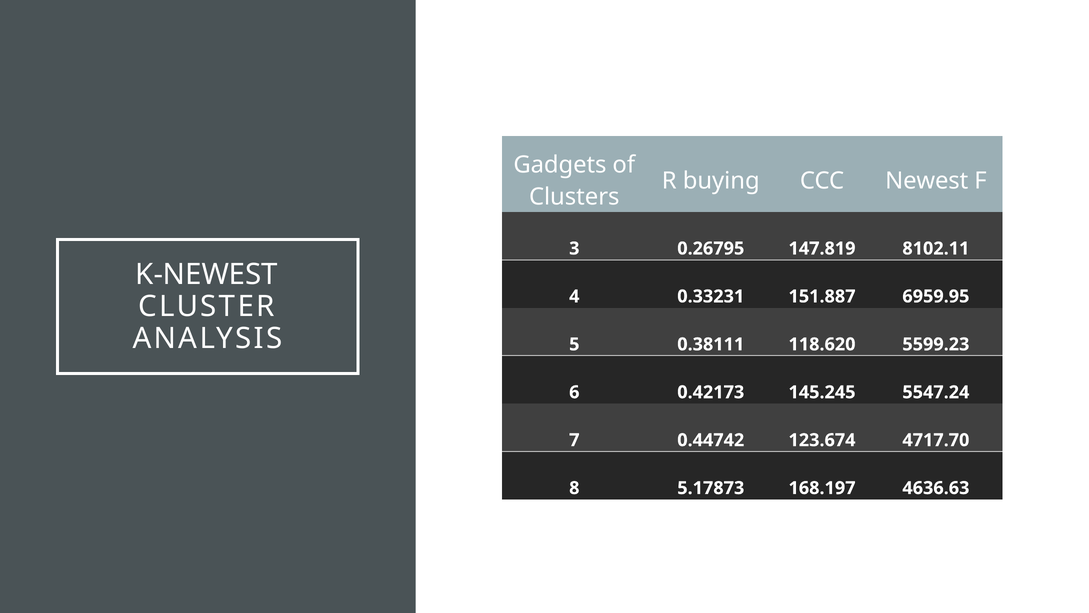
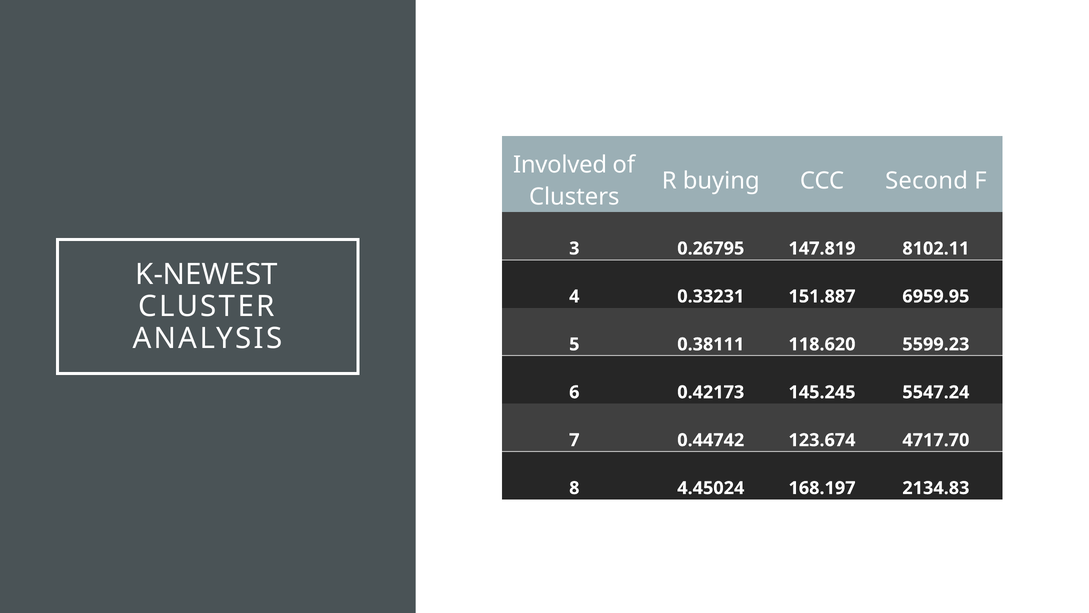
Gadgets: Gadgets -> Involved (560, 165)
Newest: Newest -> Second (927, 181)
5.17873: 5.17873 -> 4.45024 (711, 488)
4636.63: 4636.63 -> 2134.83 (936, 488)
